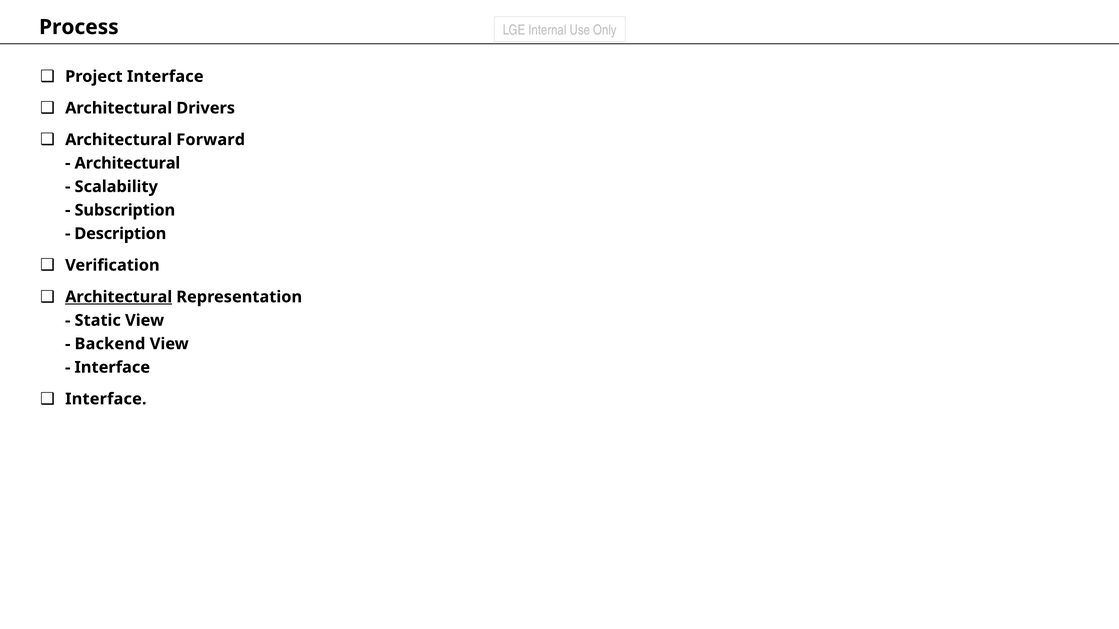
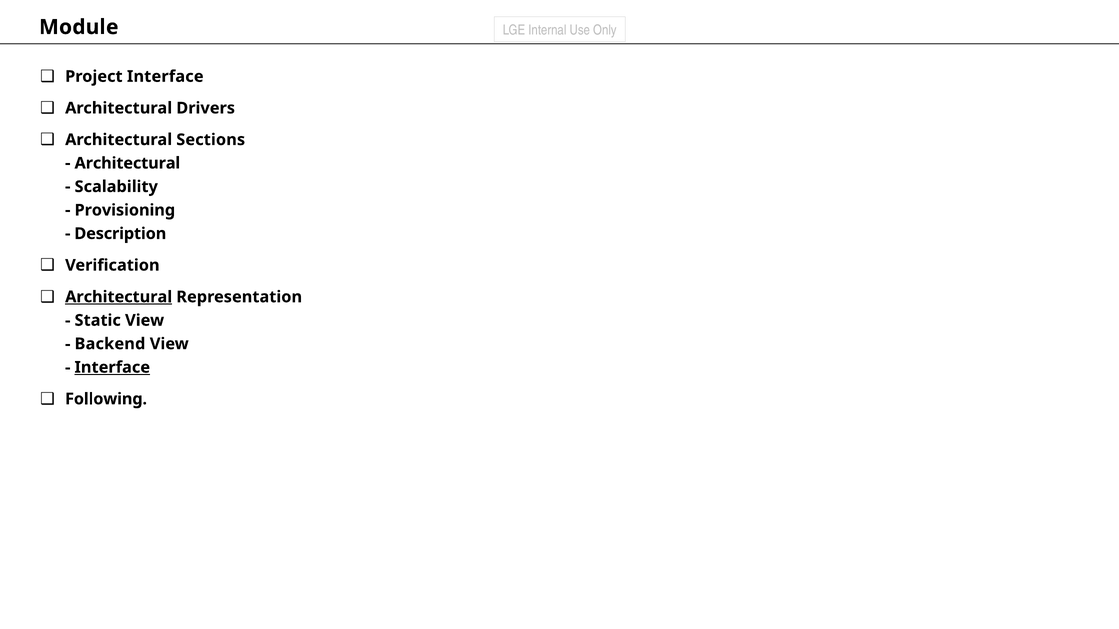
Process: Process -> Module (79, 27)
Forward: Forward -> Sections (211, 140)
Subscription: Subscription -> Provisioning (125, 210)
Interface underline: none -> present (112, 368)
Interface: Interface -> Following (106, 399)
